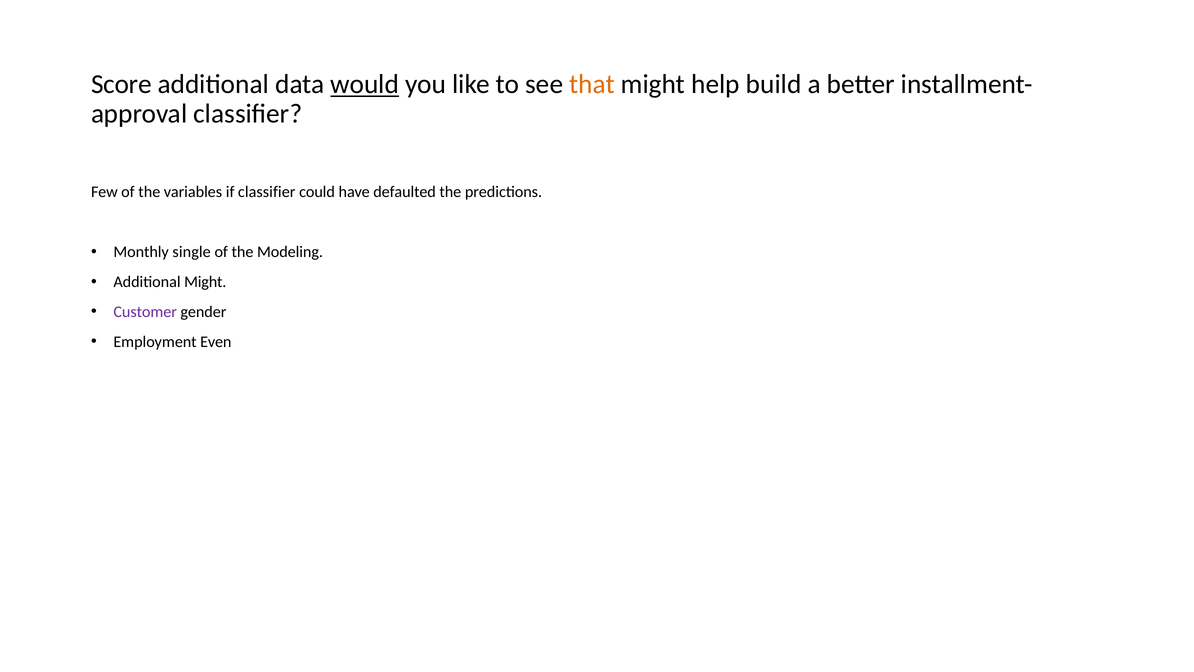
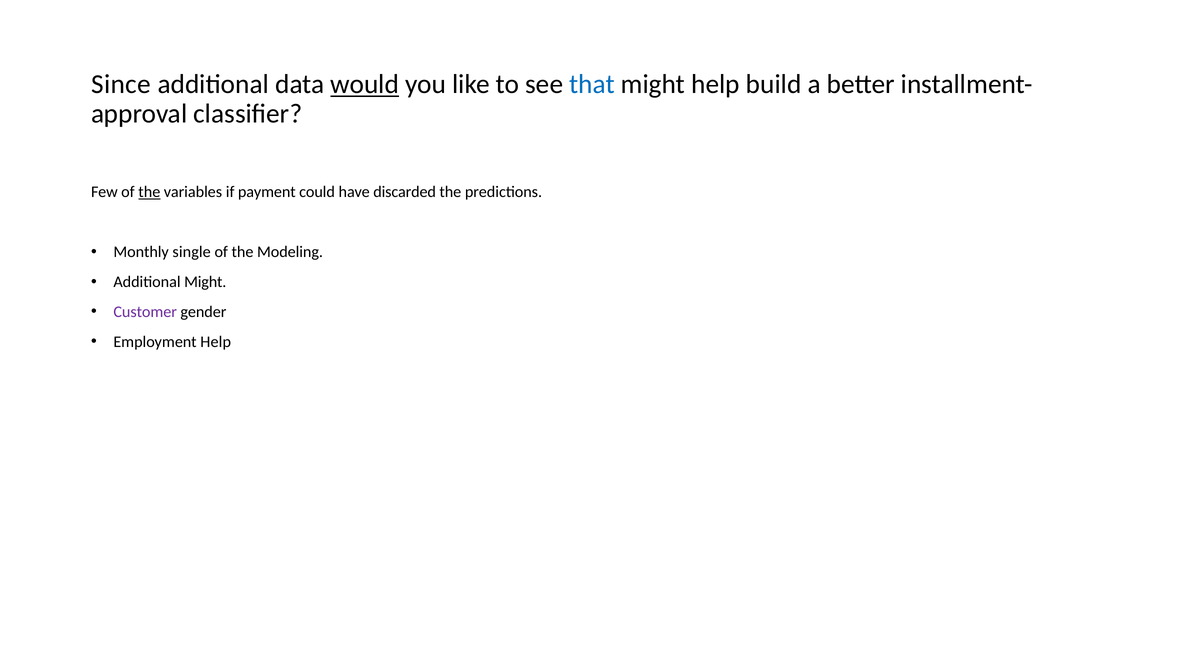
Score: Score -> Since (121, 84)
that colour: orange -> blue (592, 84)
the underline: none -> present (149, 192)
if classifier: classifier -> payment (267, 192)
defaulted: defaulted -> discarded (405, 192)
Employment Even: Even -> Help (216, 342)
